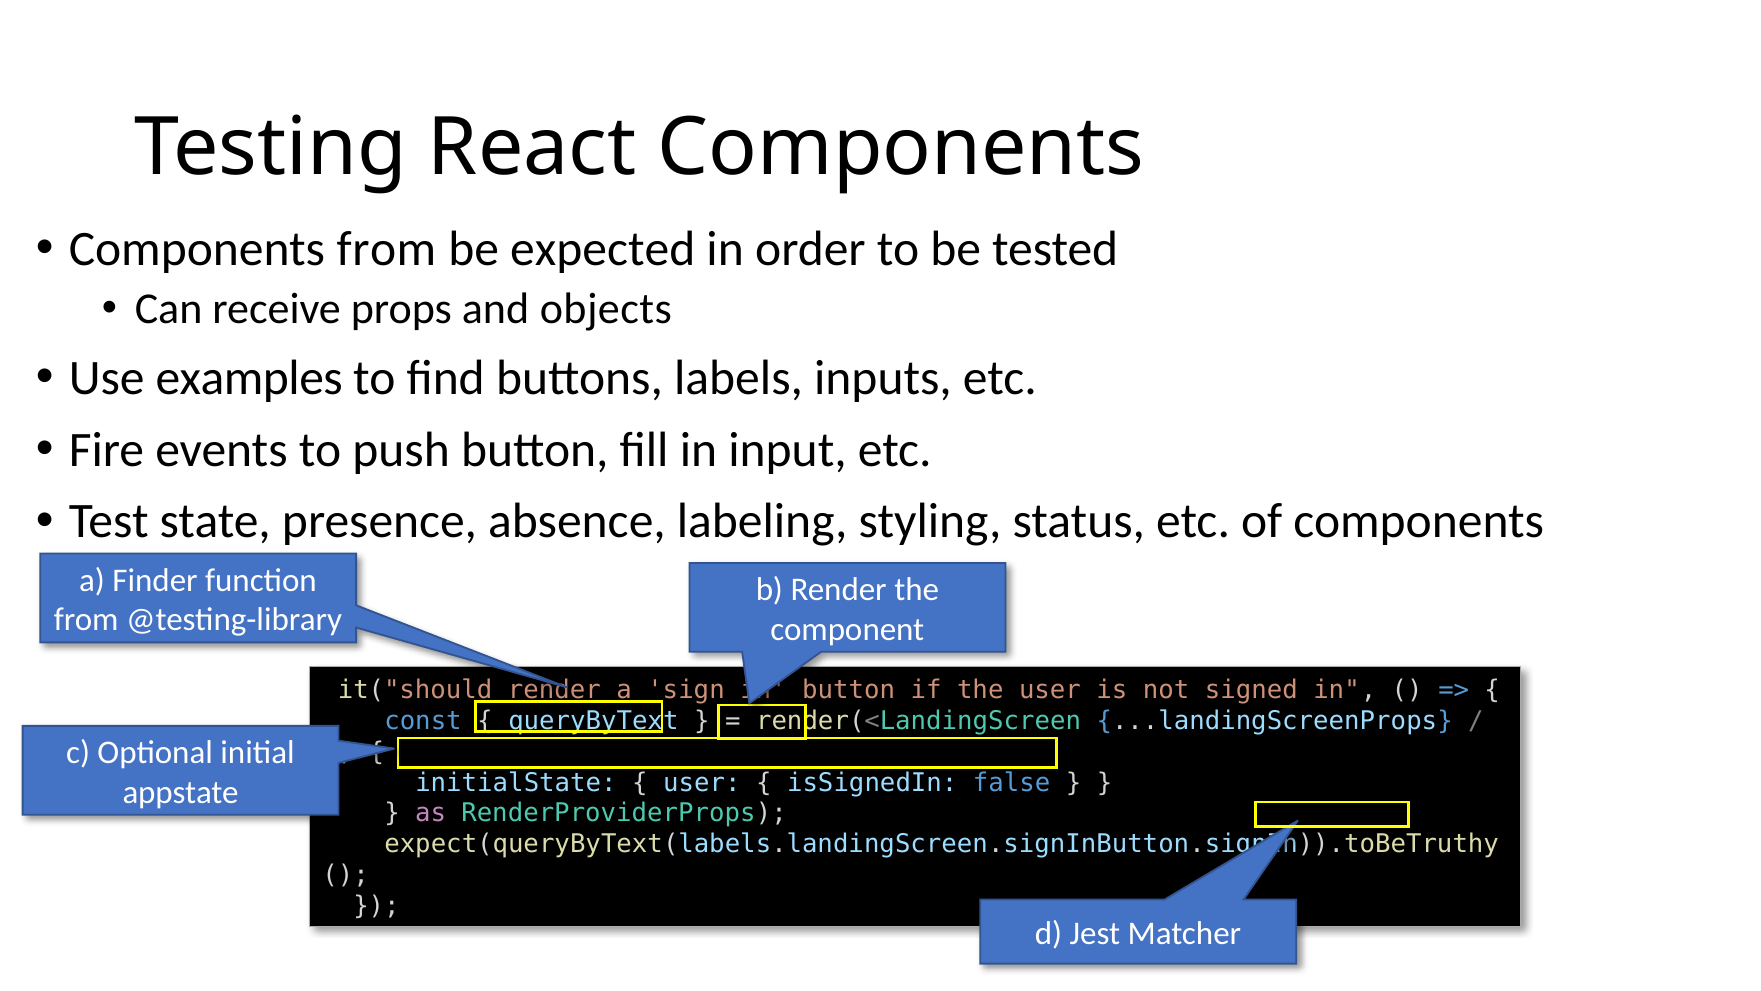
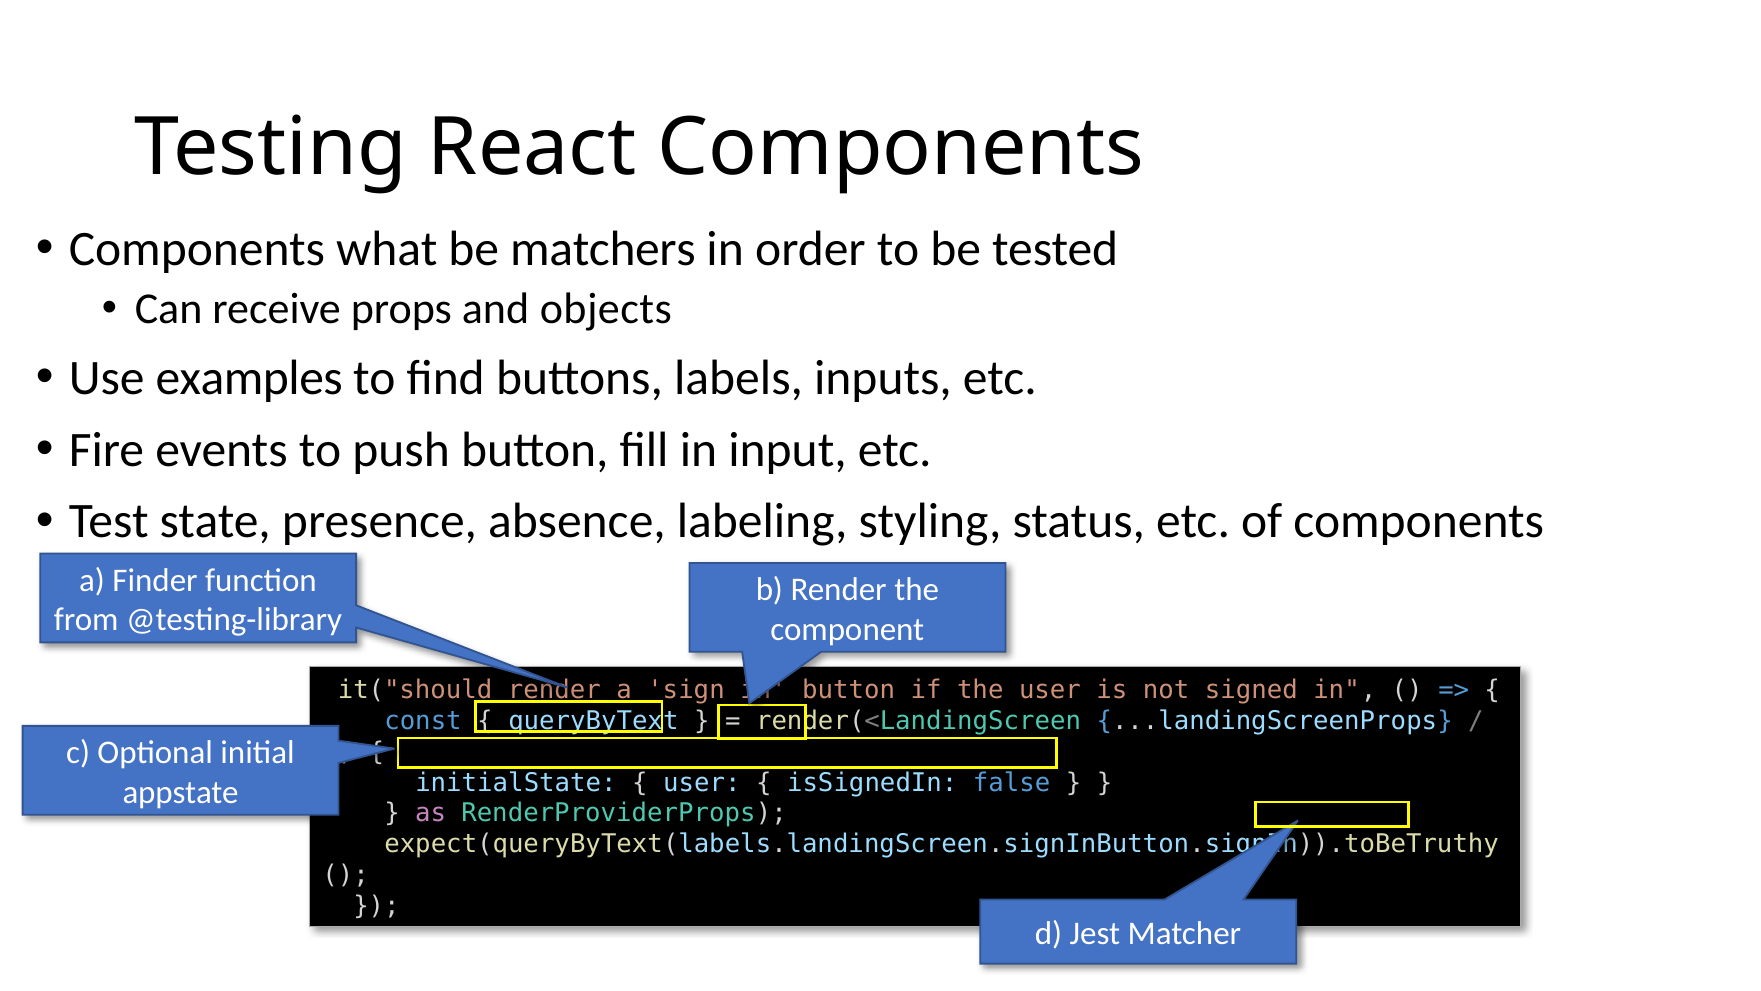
Components from: from -> what (387, 249)
expected: expected -> matchers (603, 249)
